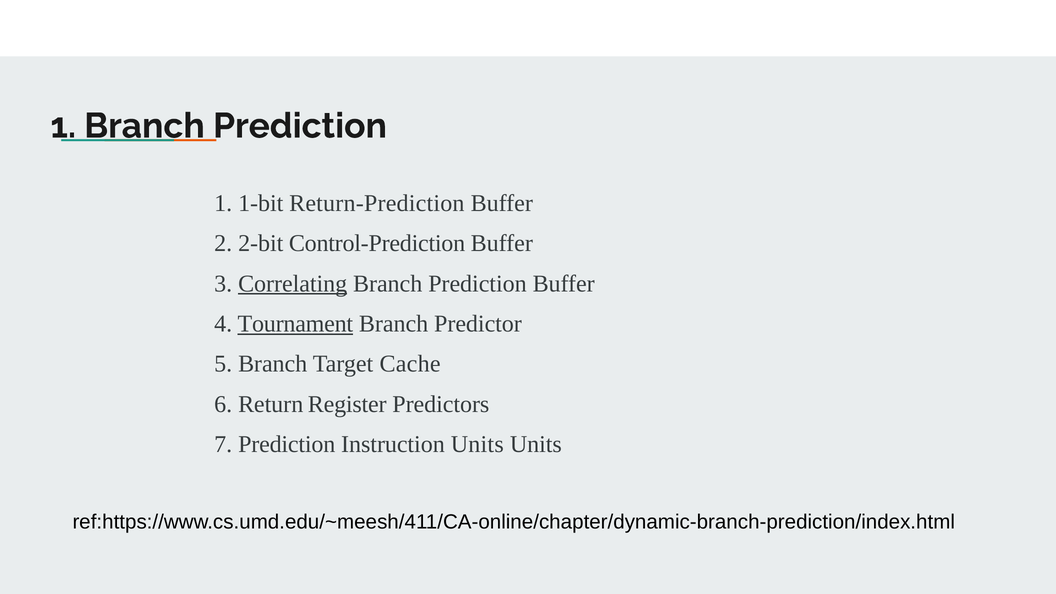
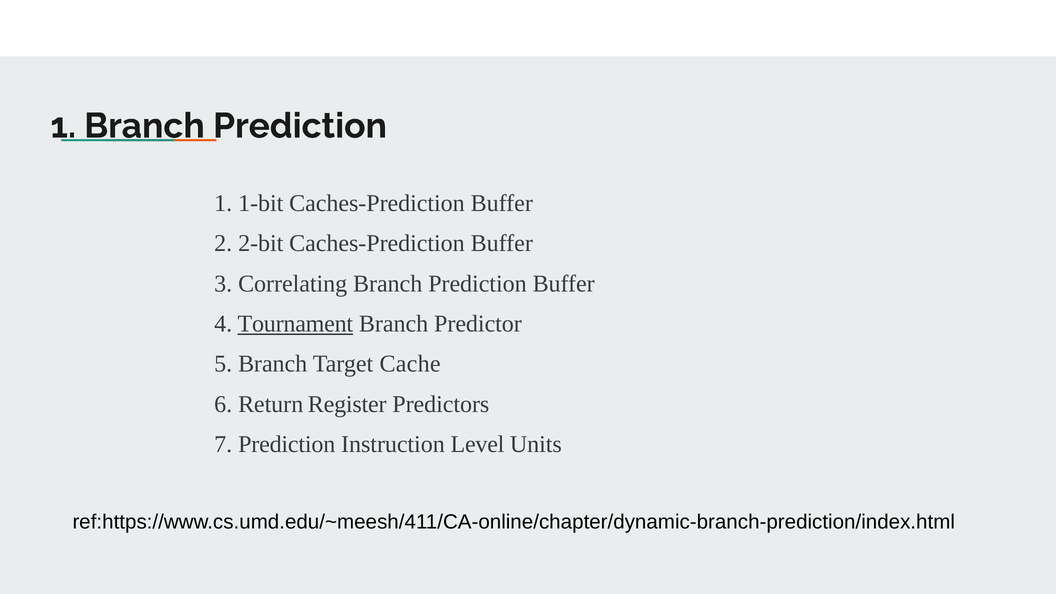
1-bit Return-Prediction: Return-Prediction -> Caches-Prediction (377, 203)
2-bit Control-Prediction: Control-Prediction -> Caches-Prediction (377, 243)
Correlating underline: present -> none (293, 284)
Instruction Units: Units -> Level (477, 445)
